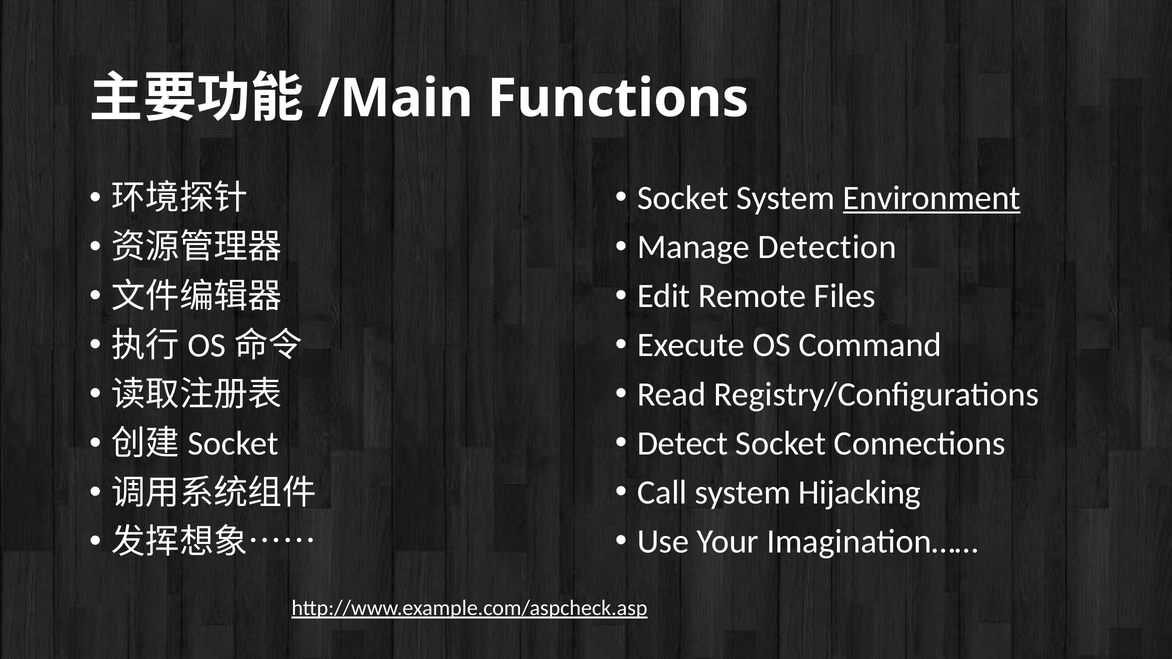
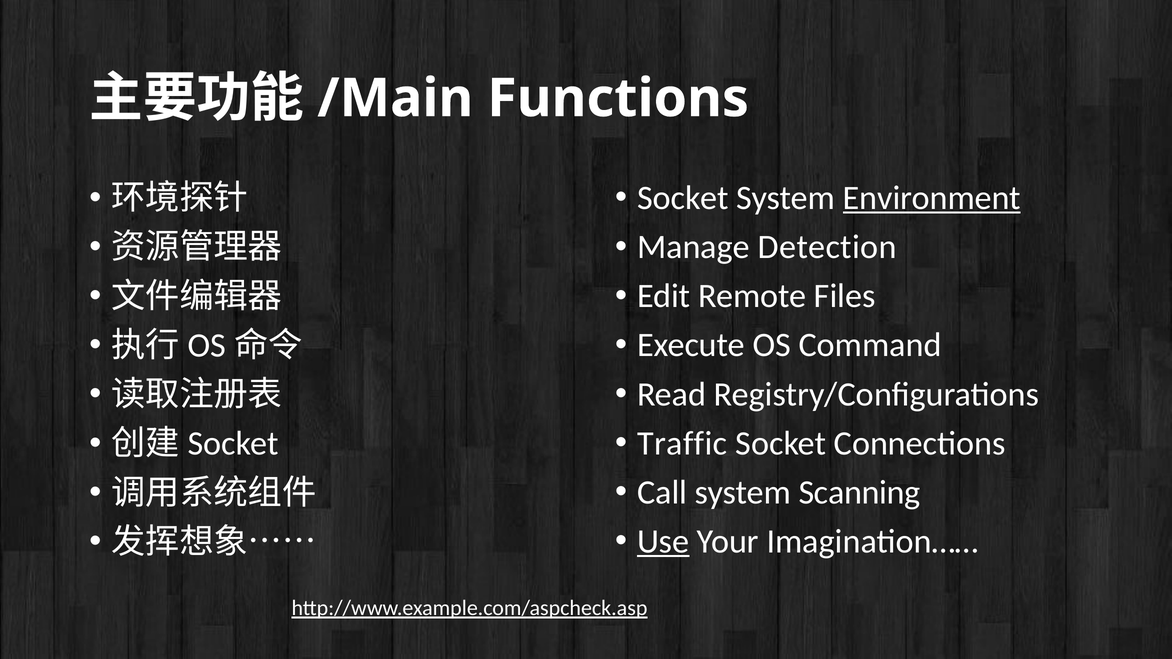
Detect: Detect -> Traffic (682, 443)
Hijacking: Hijacking -> Scanning (860, 493)
Use underline: none -> present (663, 542)
